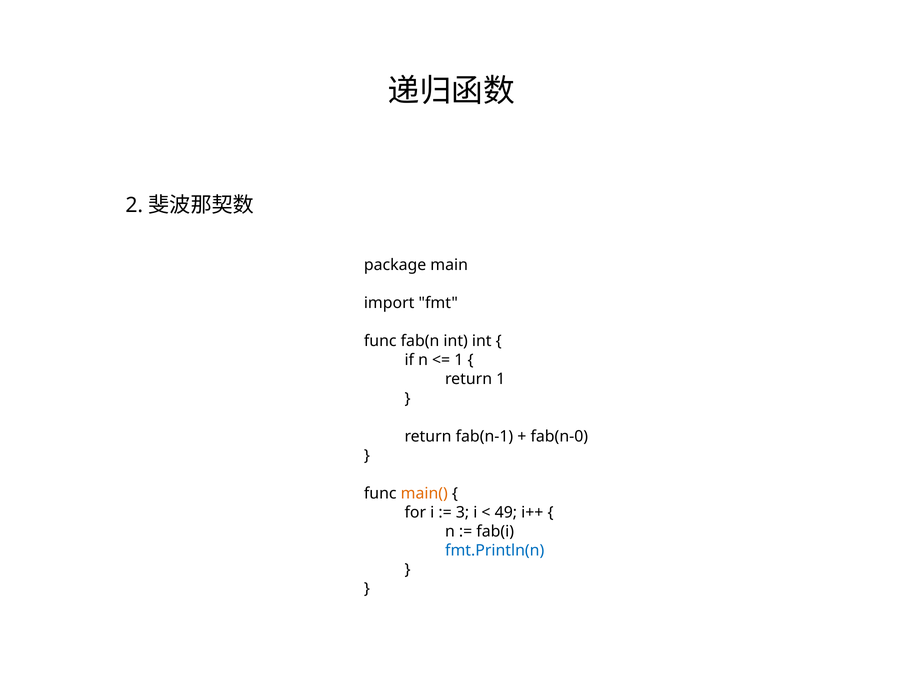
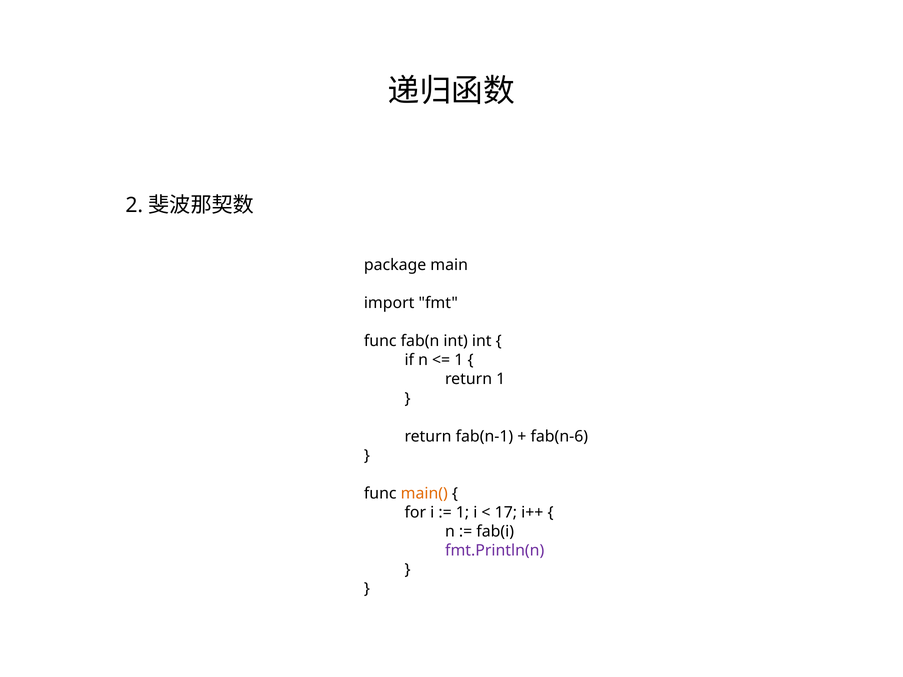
fab(n-0: fab(n-0 -> fab(n-6 (559, 437)
3: 3 -> 1 (463, 513)
49: 49 -> 17 (506, 513)
fmt.Println(n colour: blue -> purple (495, 551)
